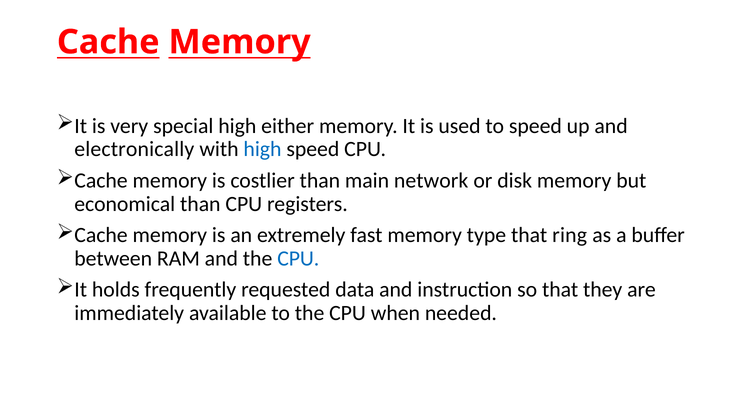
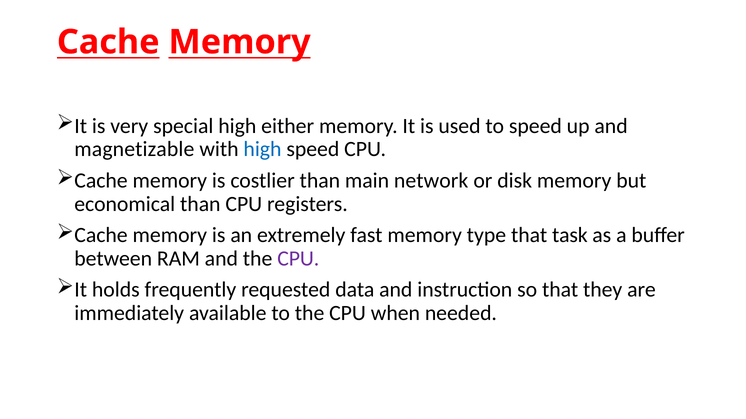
electronically: electronically -> magnetizable (134, 150)
ring: ring -> task (570, 235)
CPU colour: blue -> purple (298, 259)
